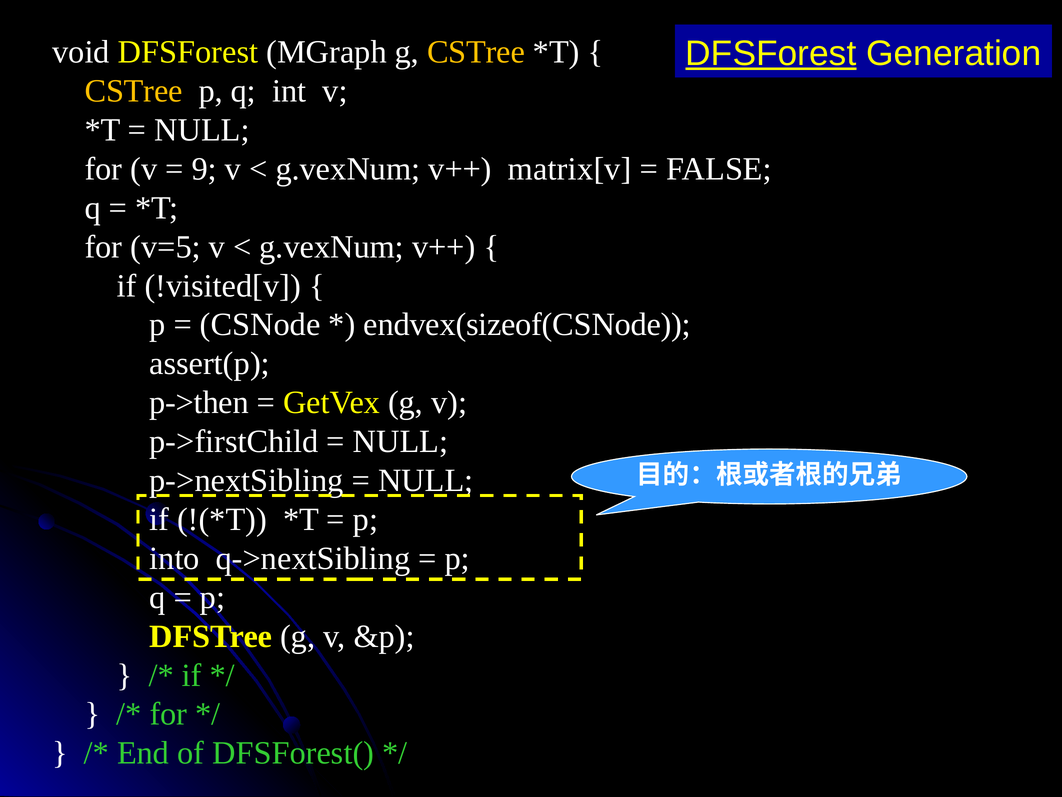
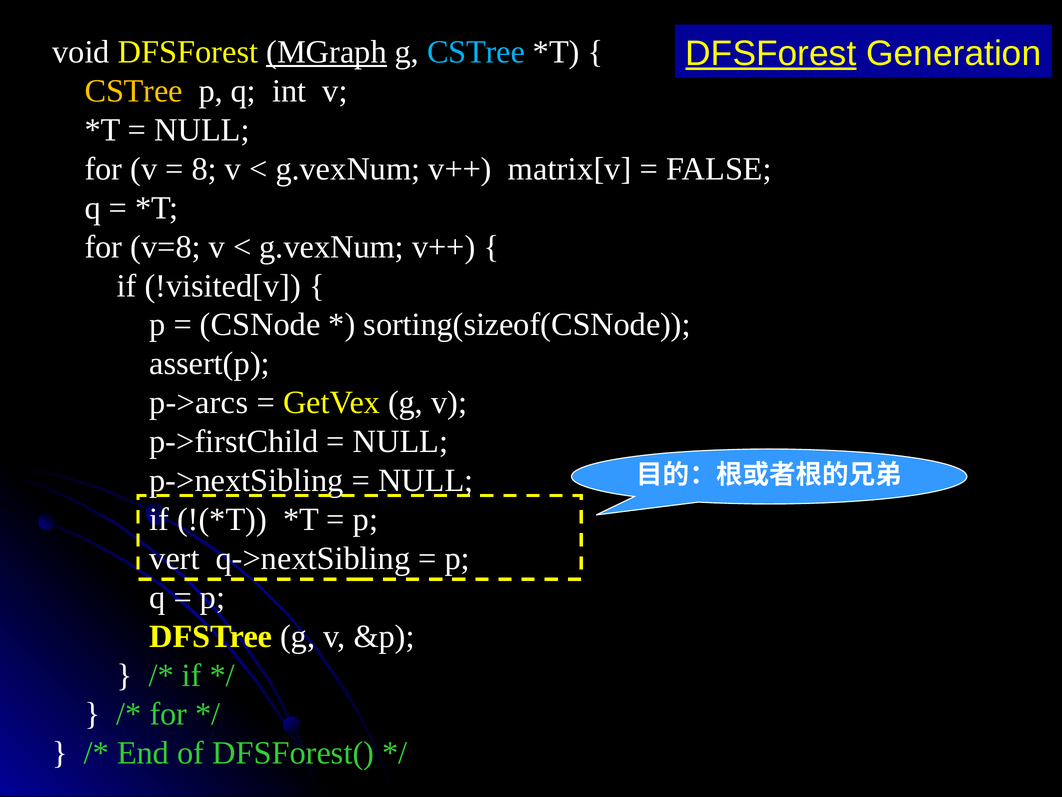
MGraph underline: none -> present (327, 52)
CSTree colour: yellow -> light blue (476, 52)
9: 9 -> 8 (204, 169)
v=5: v=5 -> v=8 (166, 247)
endvex(sizeof(CSNode: endvex(sizeof(CSNode -> sorting(sizeof(CSNode (527, 325)
p->then: p->then -> p->arcs (199, 402)
into: into -> vert (175, 558)
